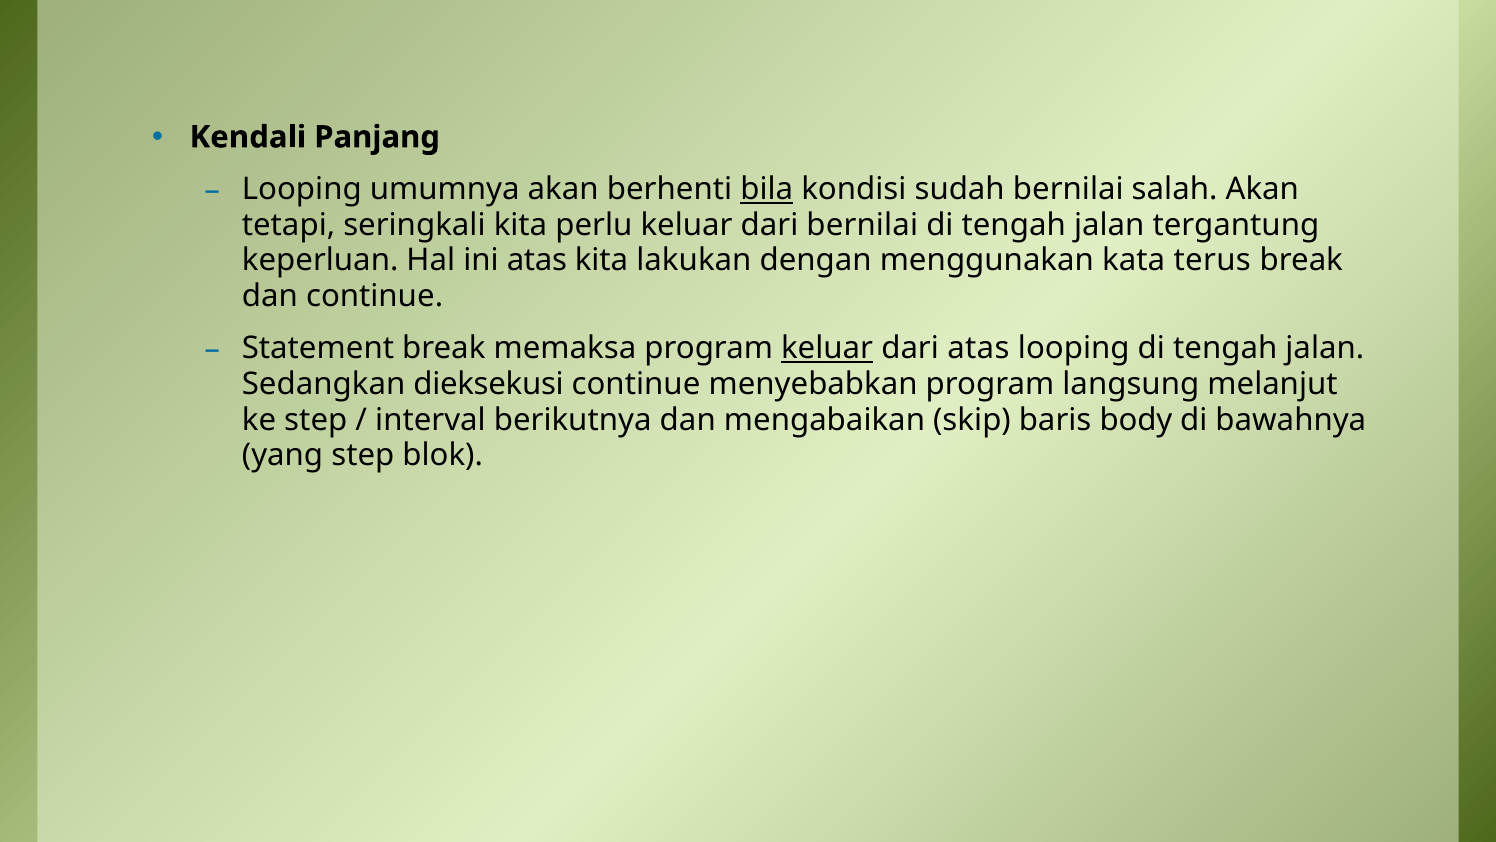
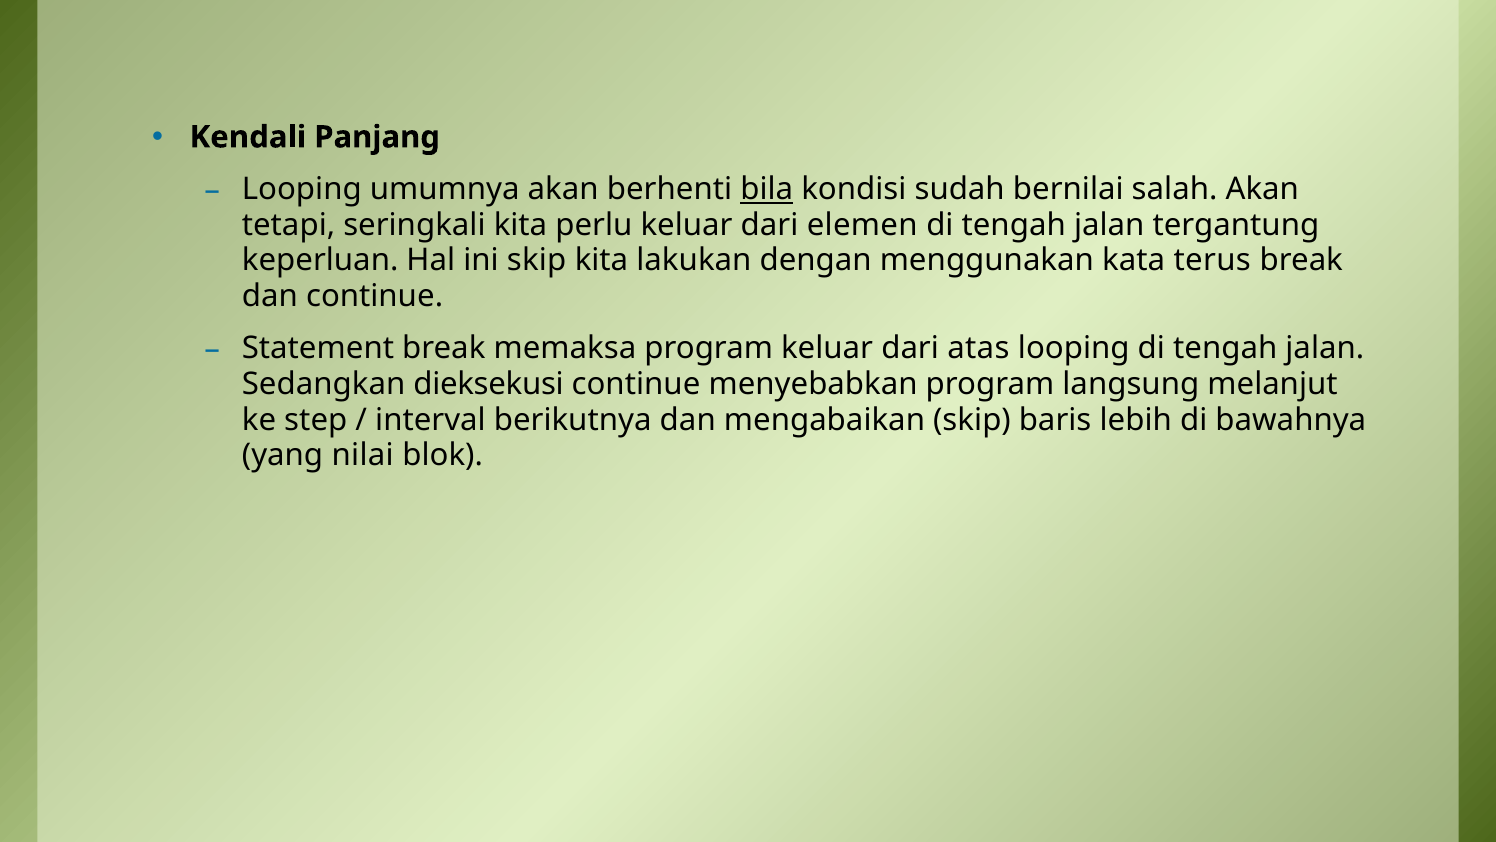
dari bernilai: bernilai -> elemen (862, 225)
ini atas: atas -> skip (537, 261)
keluar underline: present -> none (827, 348)
body: body -> lebih (1136, 420)
yang step: step -> nilai (363, 455)
